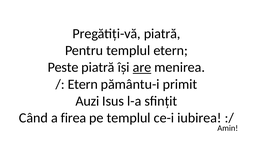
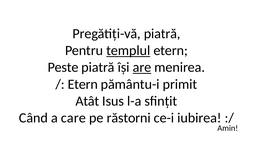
templul underline: none -> present (128, 51)
Auzi: Auzi -> Atât (87, 101)
firea: firea -> care (73, 118)
pe templul: templul -> răstorni (129, 118)
